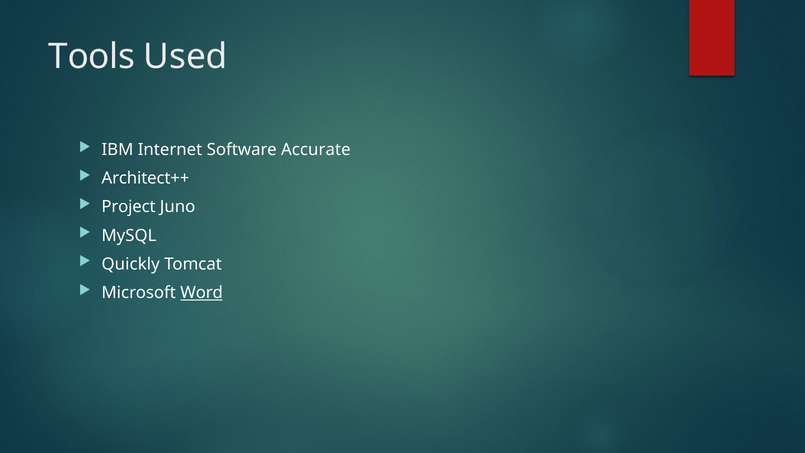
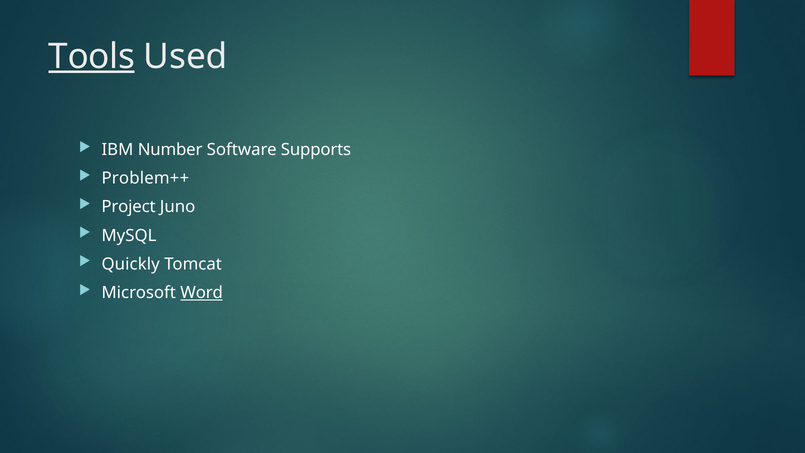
Tools underline: none -> present (92, 57)
Internet: Internet -> Number (170, 150)
Accurate: Accurate -> Supports (316, 150)
Architect++: Architect++ -> Problem++ (145, 178)
